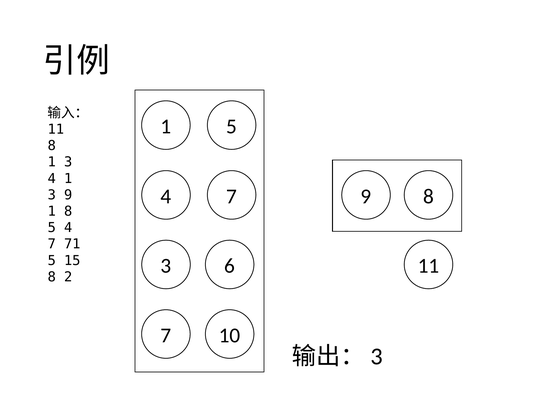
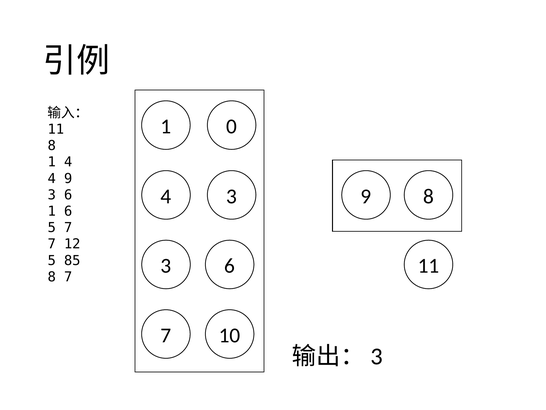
1 5: 5 -> 0 (232, 126)
3: 3 -> 4 (68, 162)
4 1: 1 -> 9 (68, 178)
7: 7 -> 3 (232, 196)
9: 9 -> 6 (68, 195)
1 8: 8 -> 6 (68, 211)
5 4: 4 -> 7 (68, 227)
71: 71 -> 12 (72, 244)
15: 15 -> 85 (72, 260)
8 2: 2 -> 7 (68, 277)
